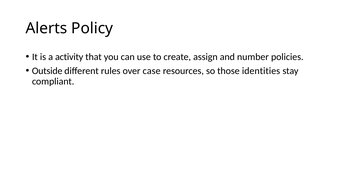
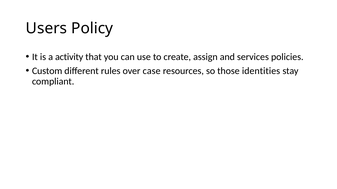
Alerts: Alerts -> Users (46, 28)
number: number -> services (253, 57)
Outside: Outside -> Custom (47, 71)
